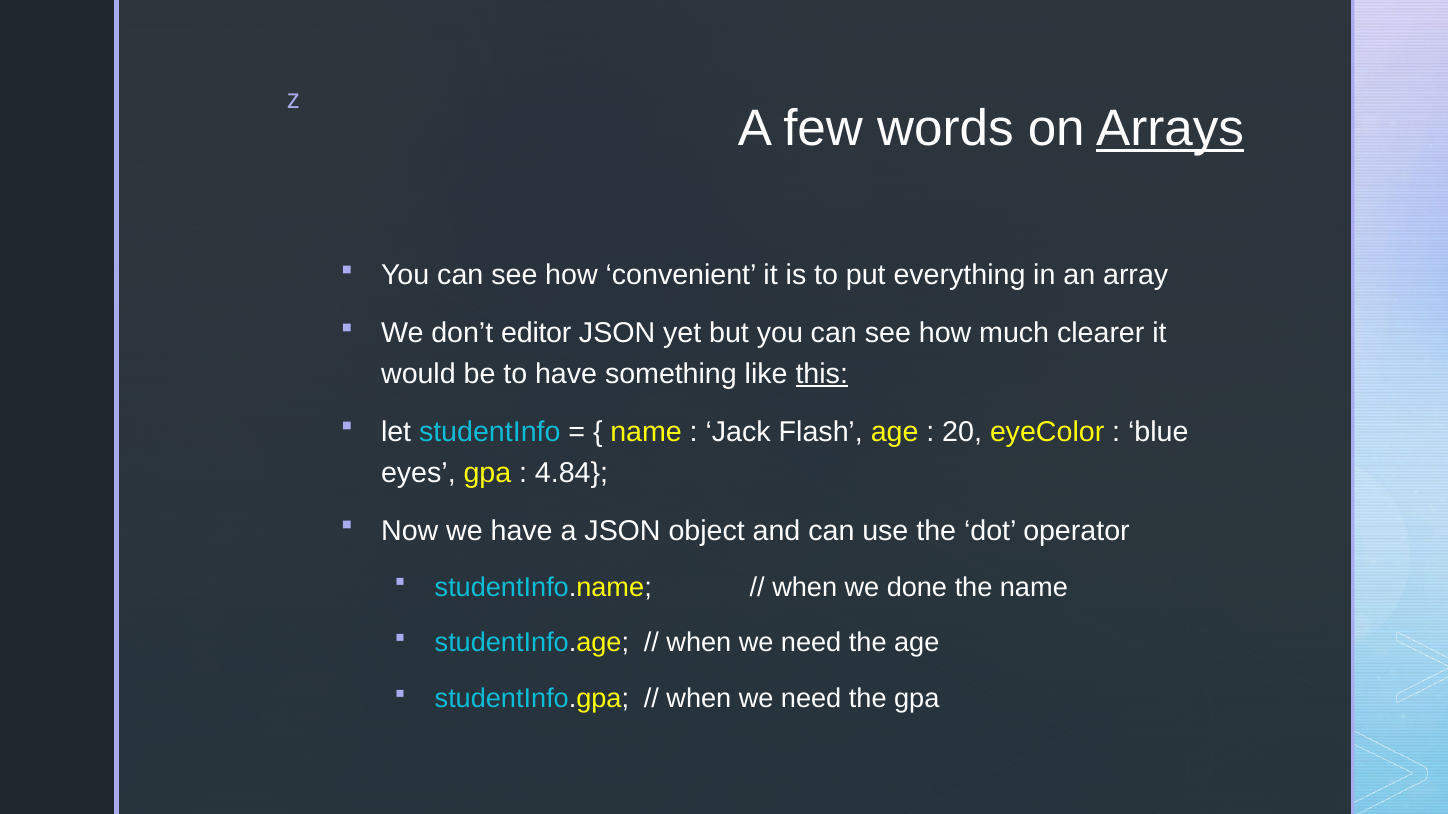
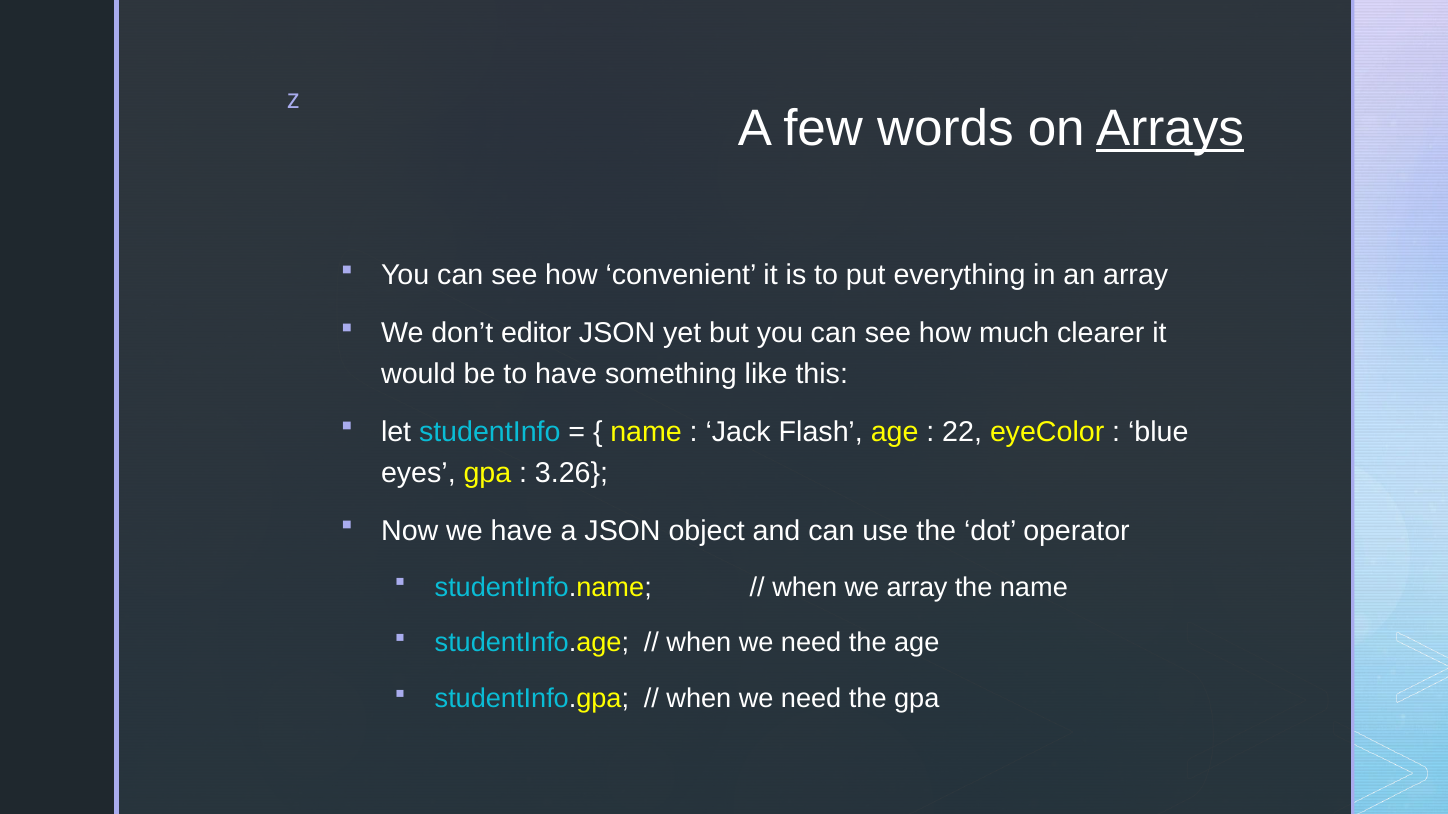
this underline: present -> none (822, 374)
20: 20 -> 22 (962, 432)
4.84: 4.84 -> 3.26 (571, 473)
we done: done -> array (917, 587)
